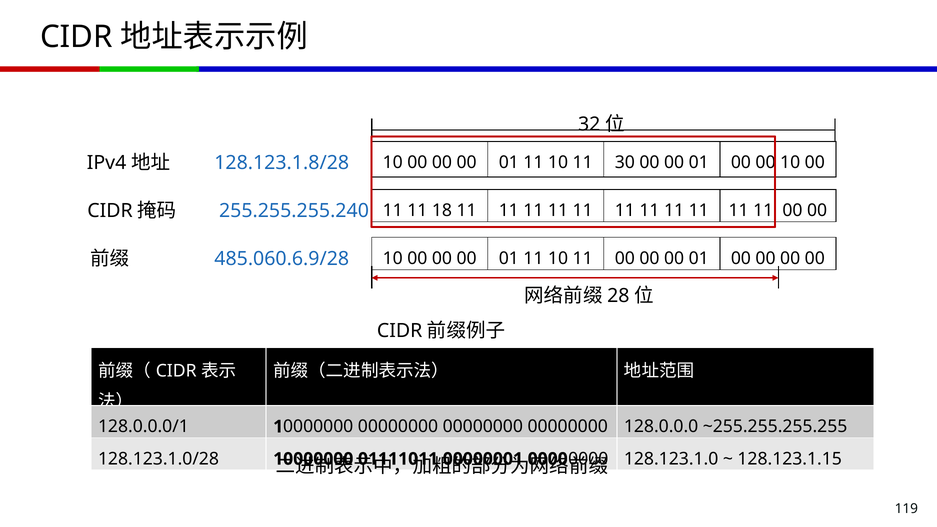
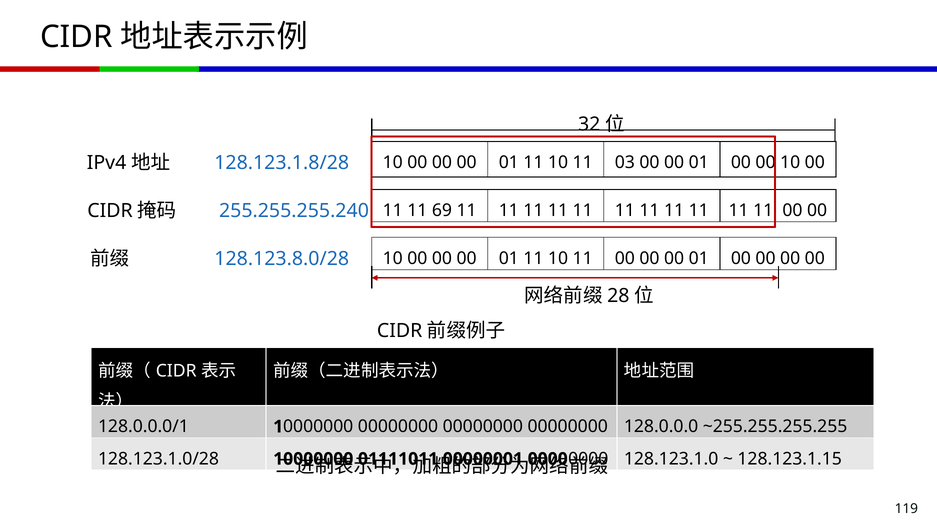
30: 30 -> 03 (625, 163)
18: 18 -> 69 (442, 211)
485.060.6.9/28: 485.060.6.9/28 -> 128.123.8.0/28 (282, 259)
